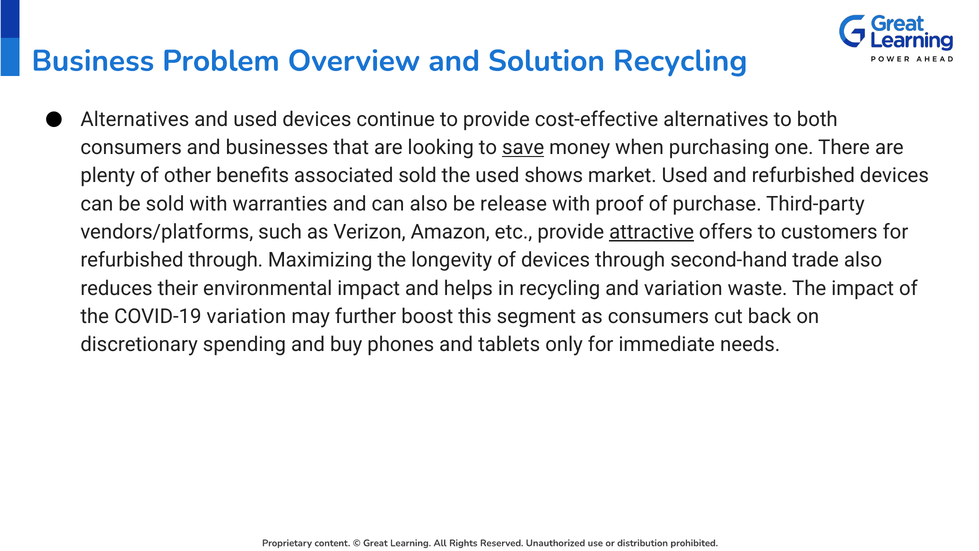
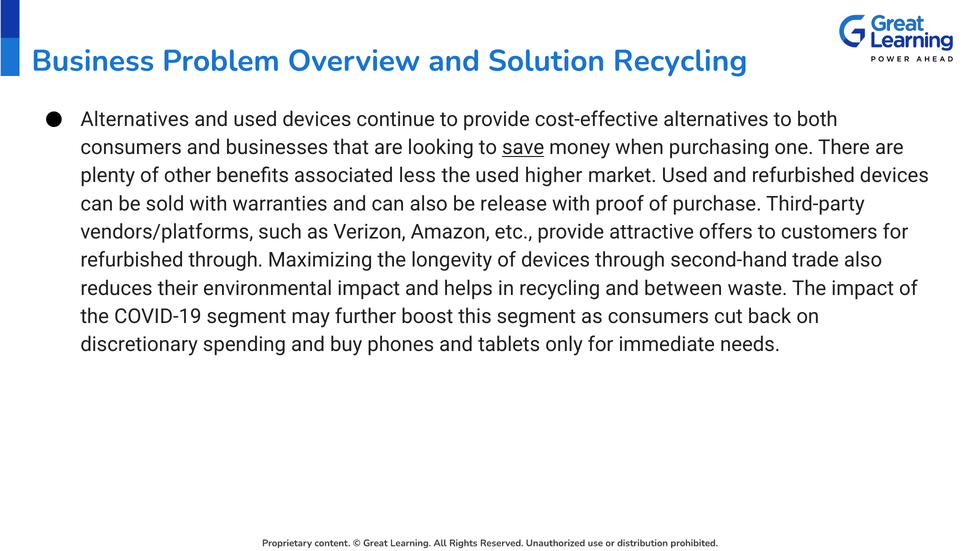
associated sold: sold -> less (417, 176)
shows: shows -> higher (554, 176)
attractive underline: present -> none (652, 232)
and variation: variation -> between (683, 288)
COVID-19 variation: variation -> segment (246, 316)
